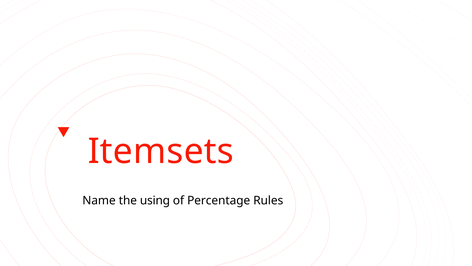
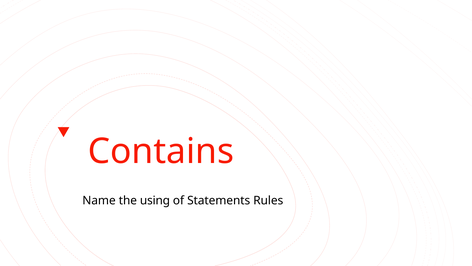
Itemsets: Itemsets -> Contains (161, 151)
Percentage: Percentage -> Statements (219, 200)
